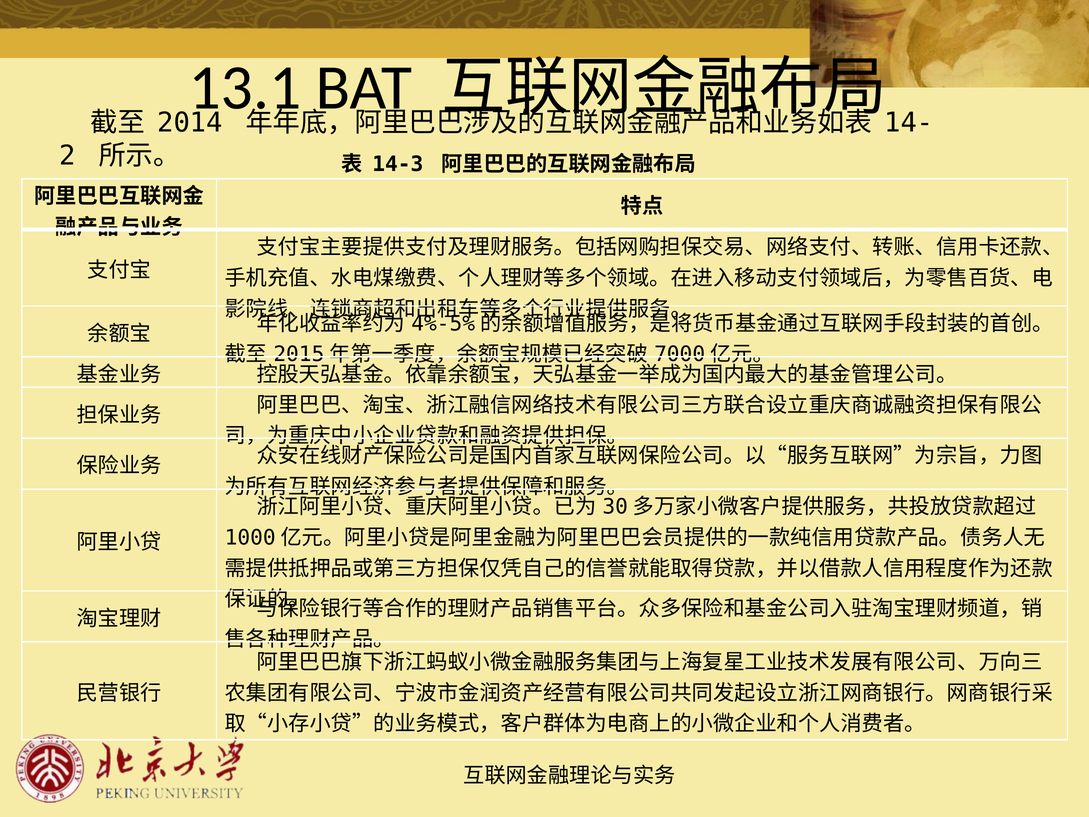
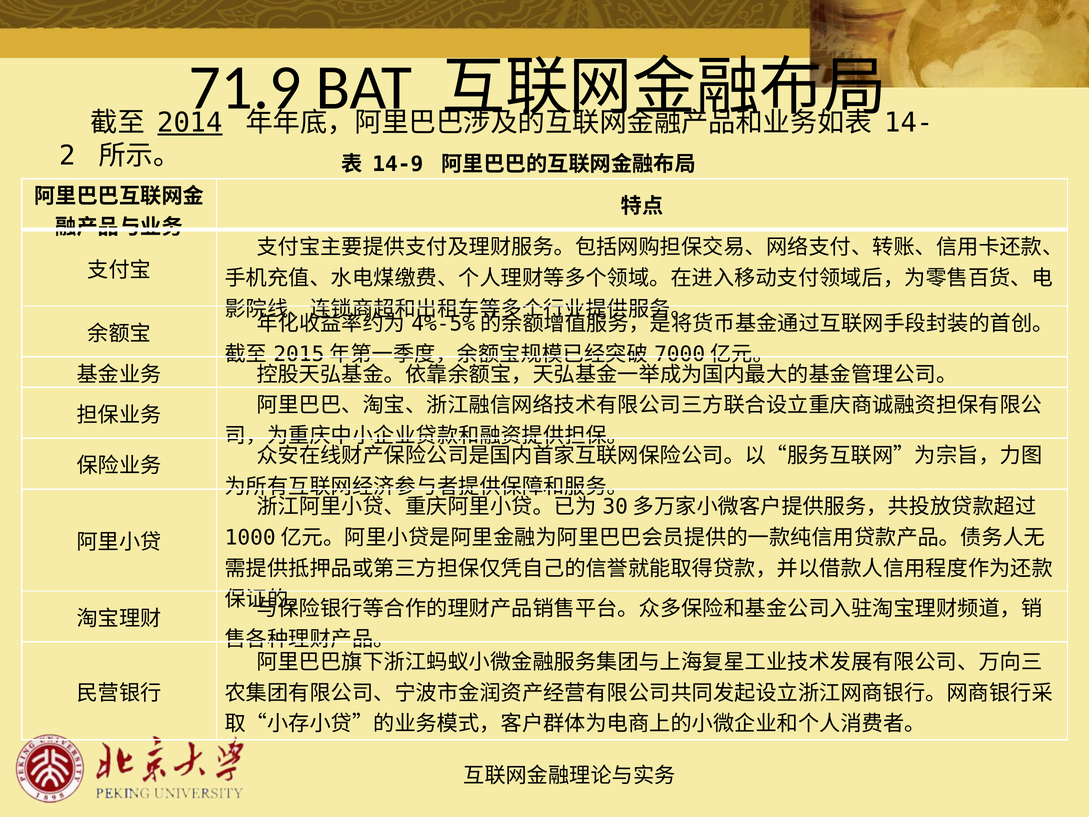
13.1: 13.1 -> 71.9 (245, 88)
2014 underline: none -> present (190, 123)
14-3: 14-3 -> 14-9 (398, 164)
